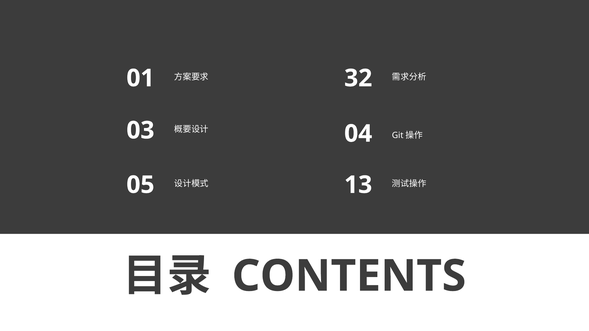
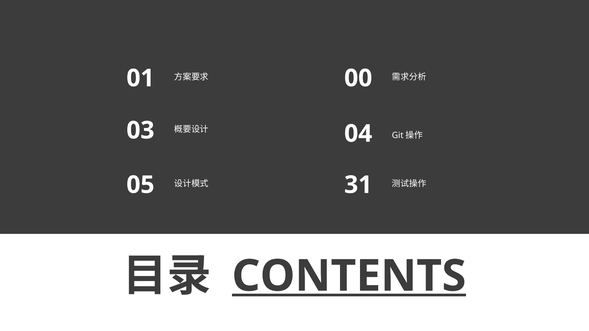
32: 32 -> 00 (358, 78)
13: 13 -> 31 (358, 185)
CONTENTS underline: none -> present (349, 276)
